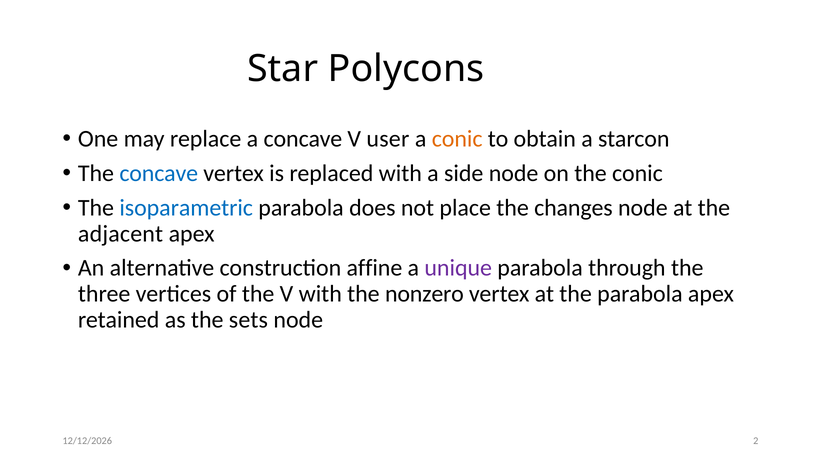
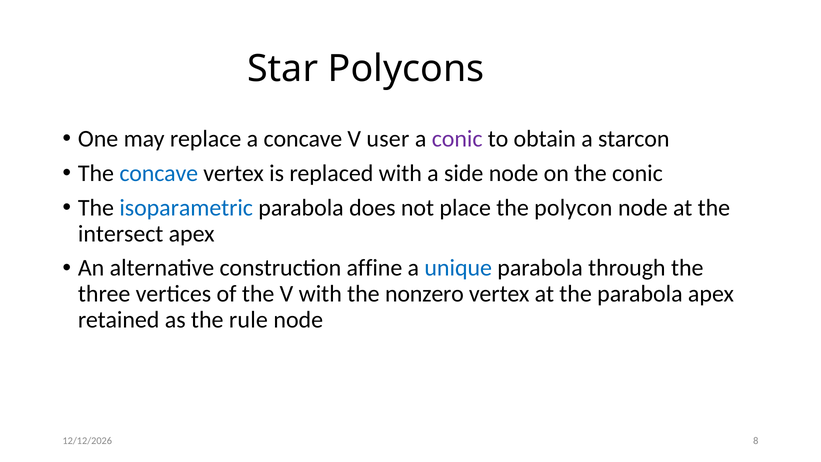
conic colour: orange -> purple (457, 139)
changes: changes -> polycon (573, 208)
adjacent: adjacent -> intersect (121, 234)
unique colour: purple -> blue (458, 268)
sets: sets -> rule (248, 320)
2: 2 -> 8 (756, 441)
